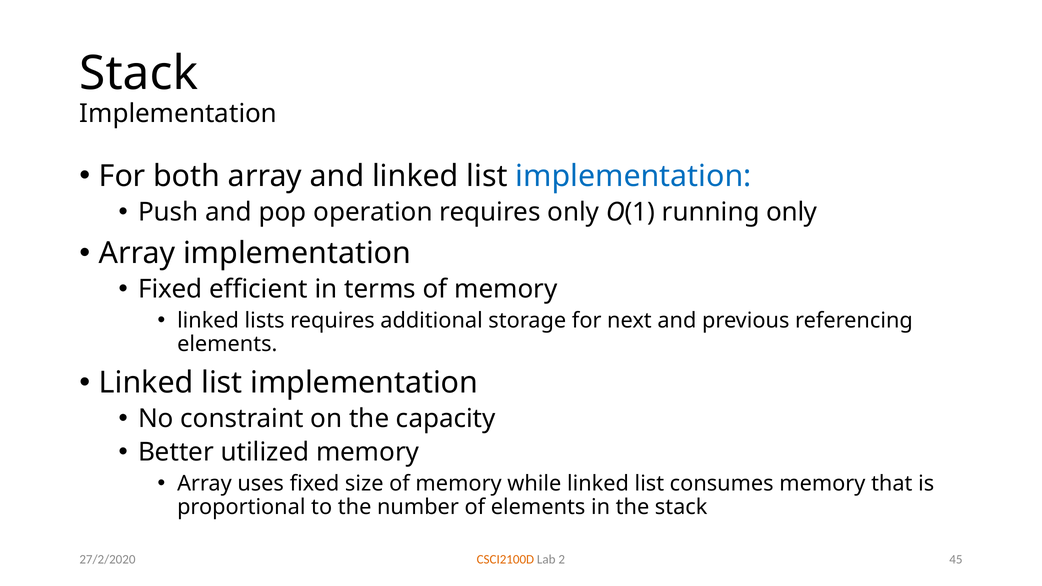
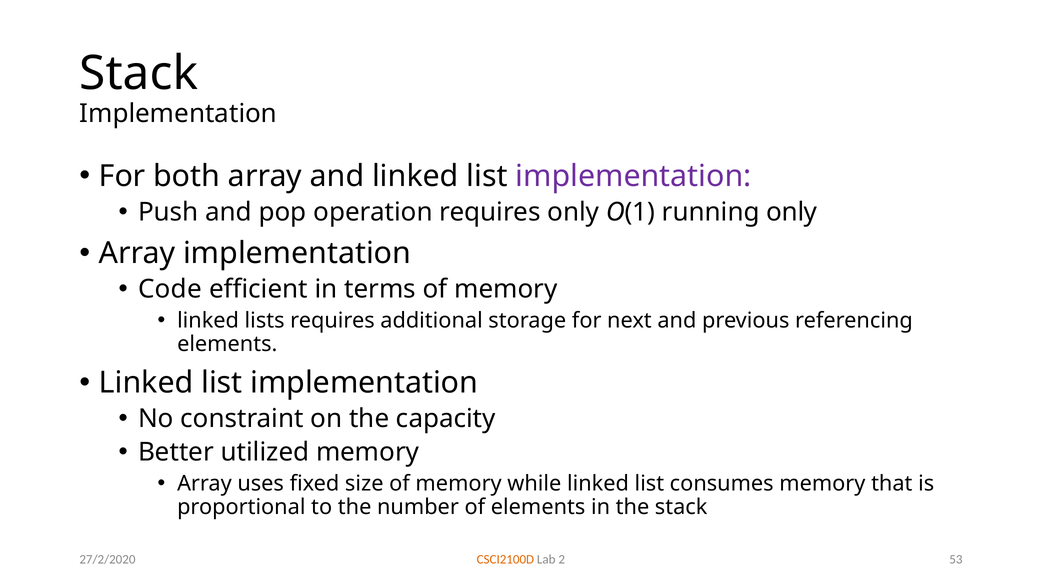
implementation colour: blue -> purple (633, 176)
Fixed: Fixed -> Code (170, 289)
45: 45 -> 53 (956, 560)
